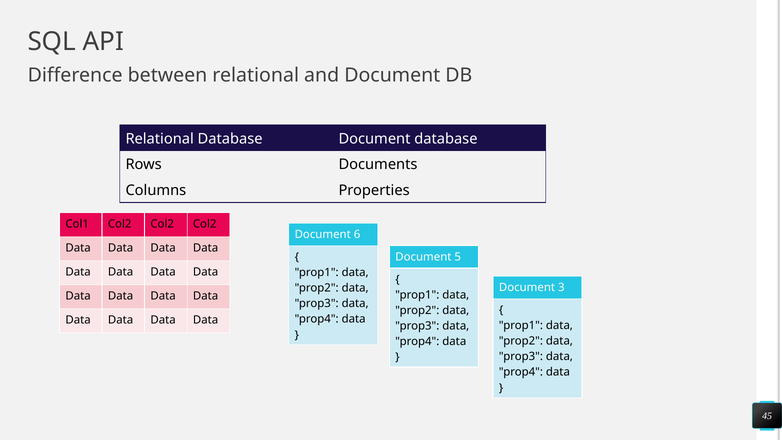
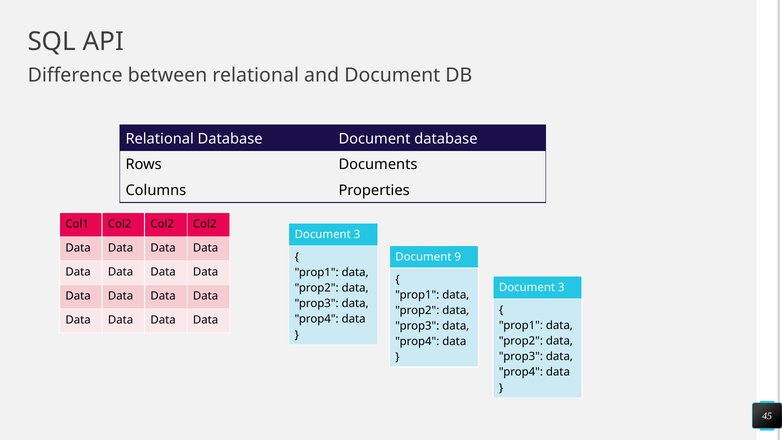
6: 6 -> 3 (357, 235)
5: 5 -> 9 (458, 257)
